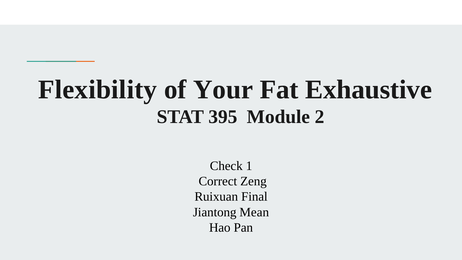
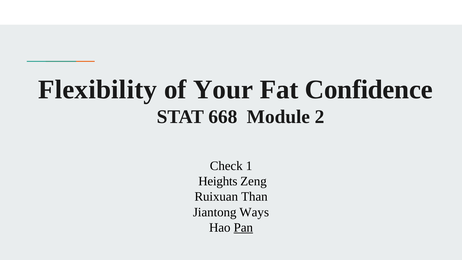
Exhaustive: Exhaustive -> Confidence (369, 89)
395: 395 -> 668 (223, 117)
Correct: Correct -> Heights (218, 181)
Final: Final -> Than (254, 197)
Mean: Mean -> Ways (254, 212)
Pan underline: none -> present (243, 227)
